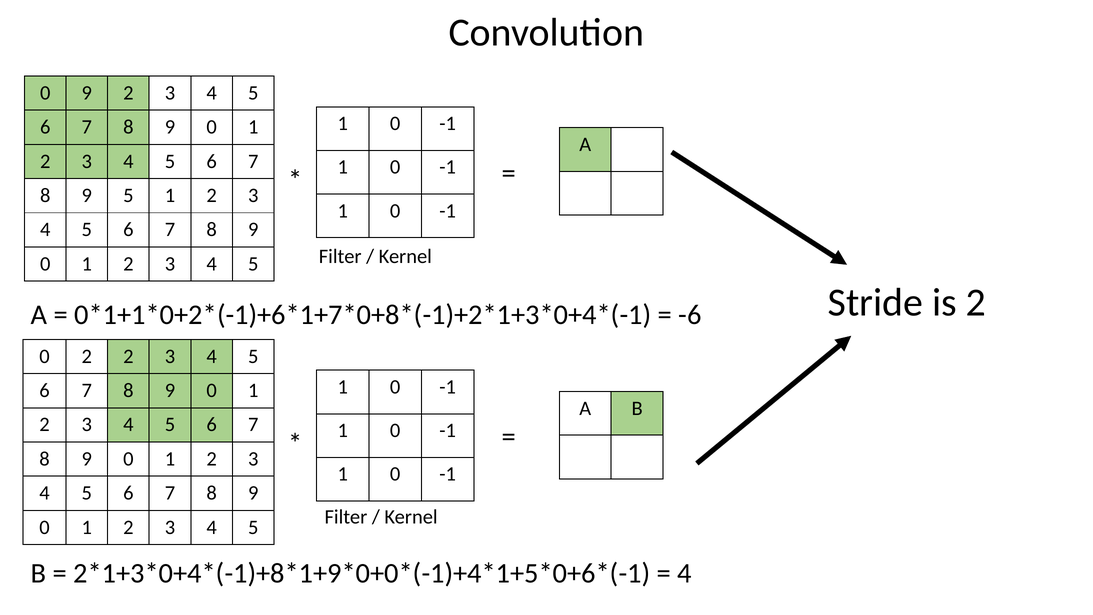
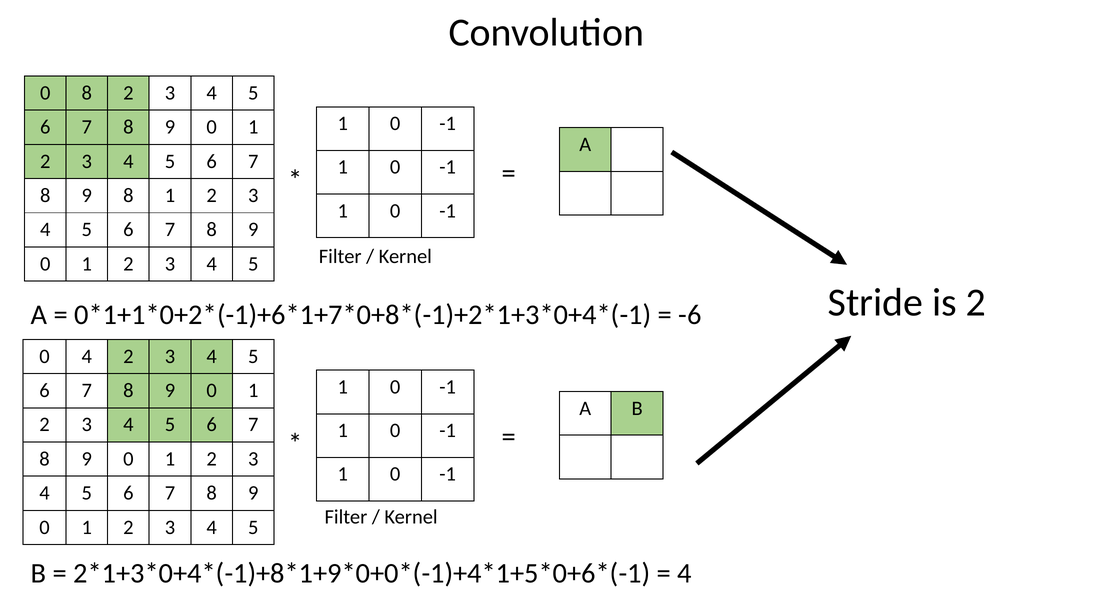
0 9: 9 -> 8 (87, 93)
9 5: 5 -> 8 (128, 195)
0 2: 2 -> 4 (87, 356)
